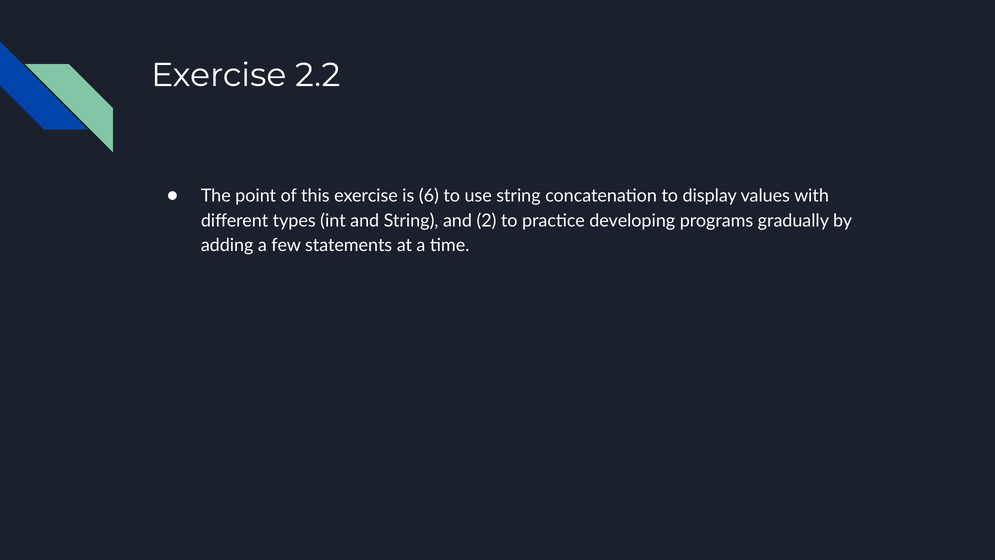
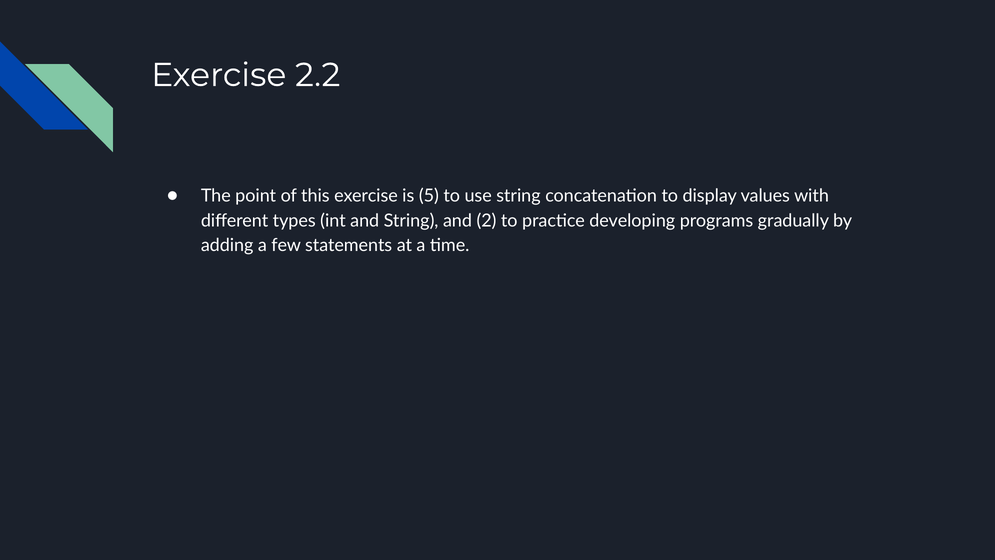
6: 6 -> 5 (429, 196)
